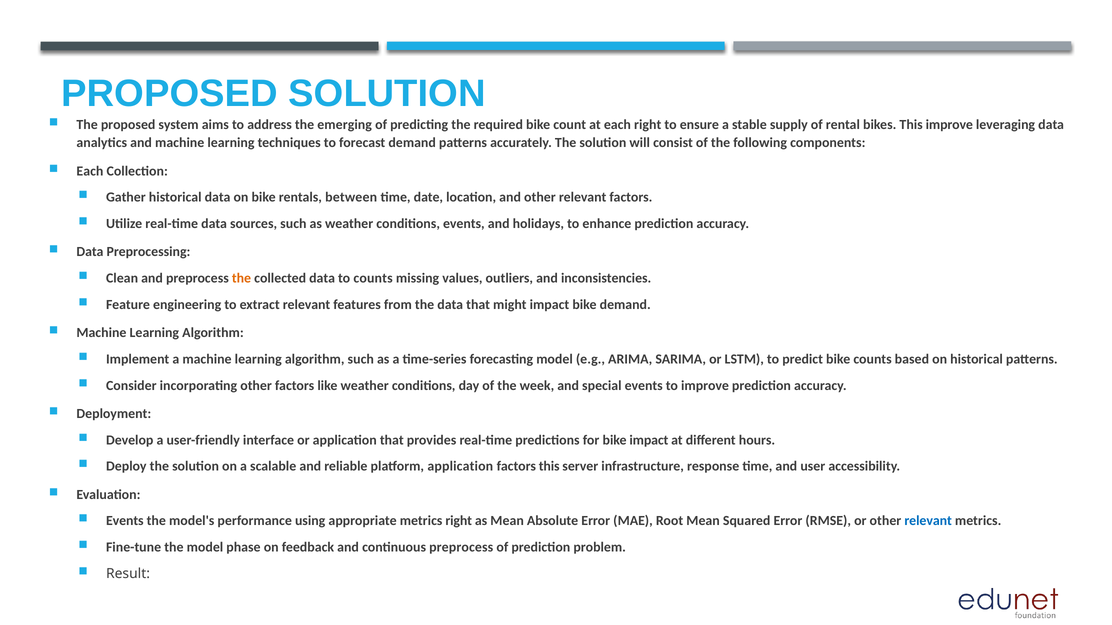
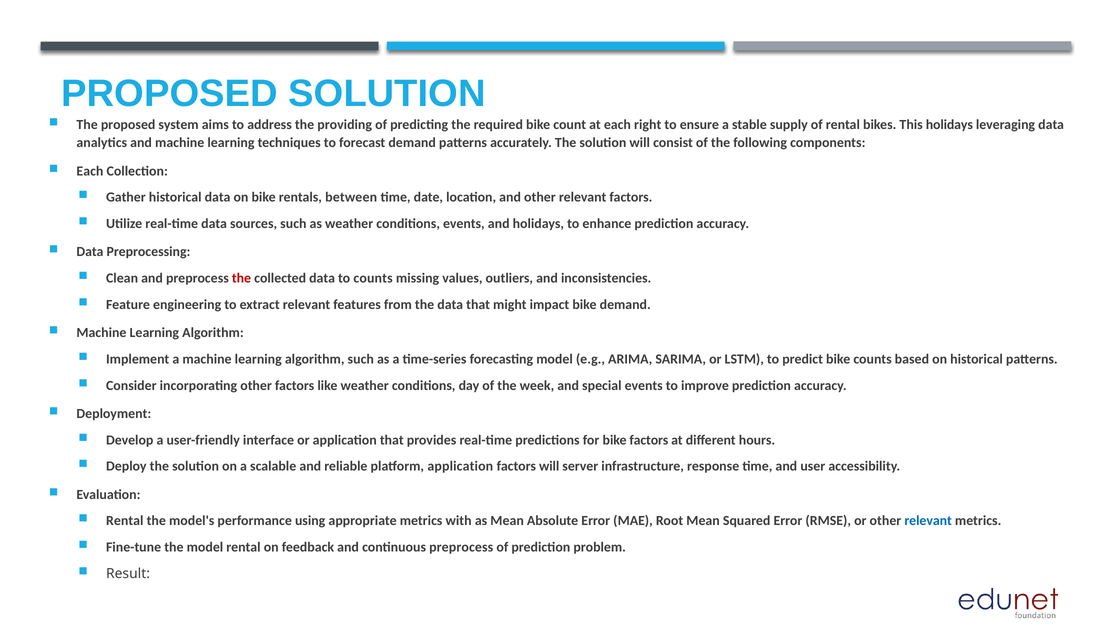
emerging: emerging -> providing (345, 125)
This improve: improve -> holidays (949, 125)
the colour: orange -> red (241, 278)
bike impact: impact -> factors (649, 440)
factors this: this -> will (549, 467)
Events: Events -> Rental (125, 521)
metrics right: right -> with (459, 521)
model phase: phase -> rental (243, 548)
